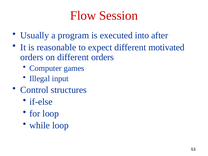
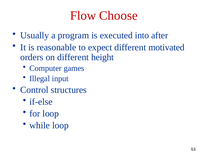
Session: Session -> Choose (118, 16)
different orders: orders -> height (103, 57)
